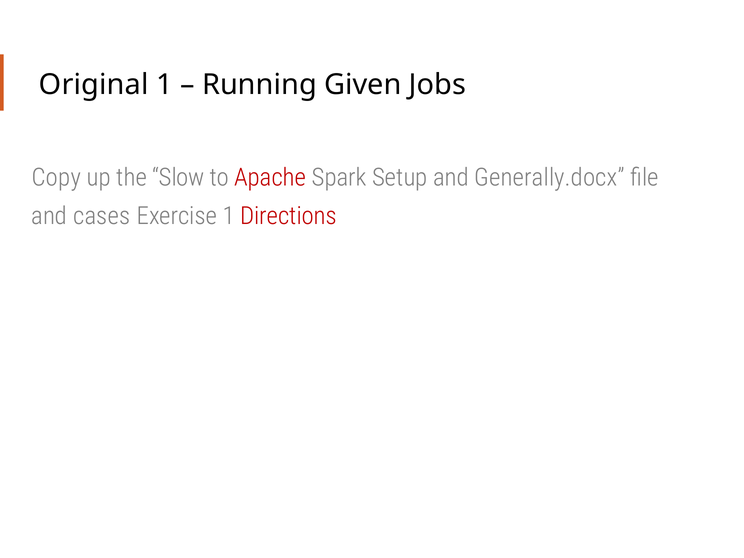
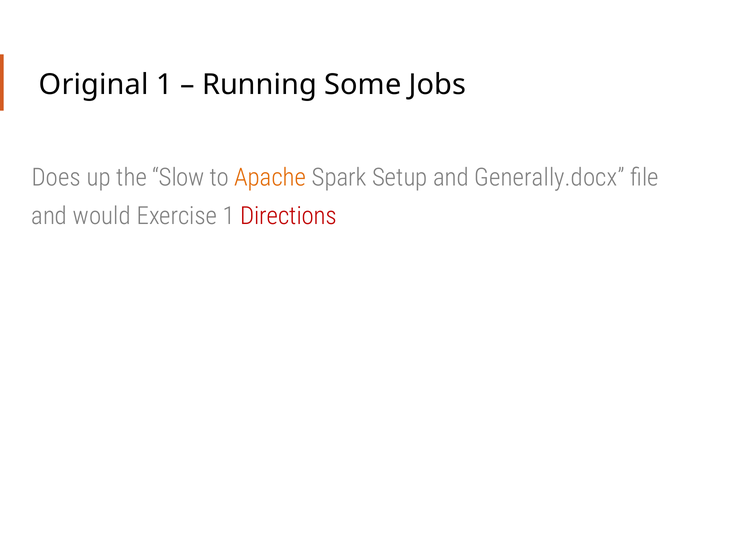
Given: Given -> Some (363, 85)
Copy: Copy -> Does (56, 177)
Apache colour: red -> orange (270, 177)
cases: cases -> would (102, 216)
